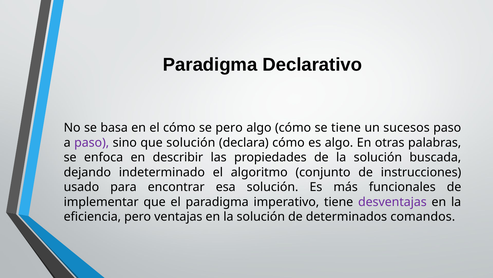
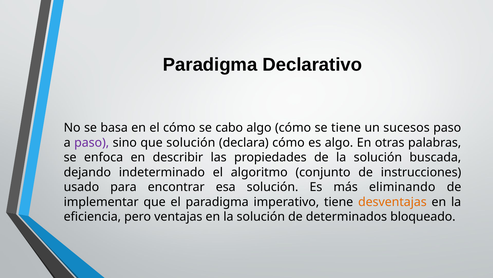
se pero: pero -> cabo (229, 127)
funcionales: funcionales -> eliminando (402, 187)
desventajas colour: purple -> orange (392, 201)
comandos: comandos -> bloqueado (423, 216)
